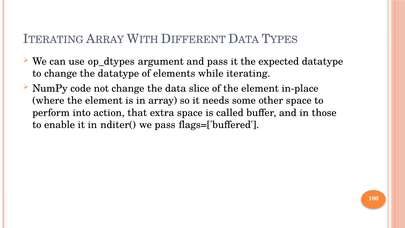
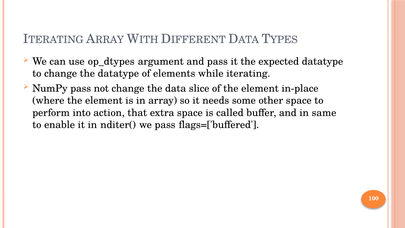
NumPy code: code -> pass (81, 88)
those: those -> same (324, 113)
